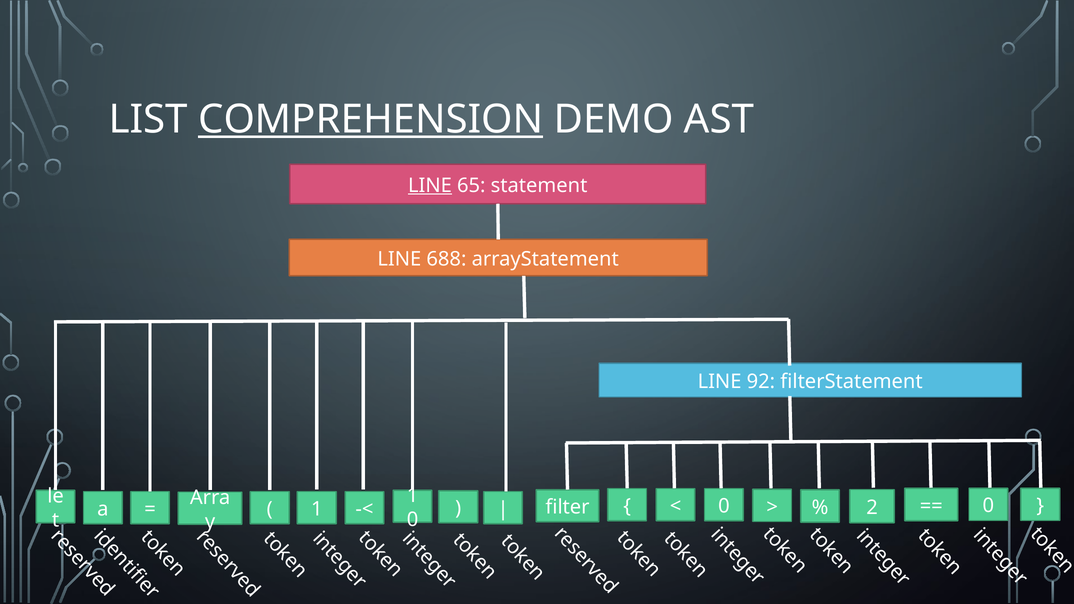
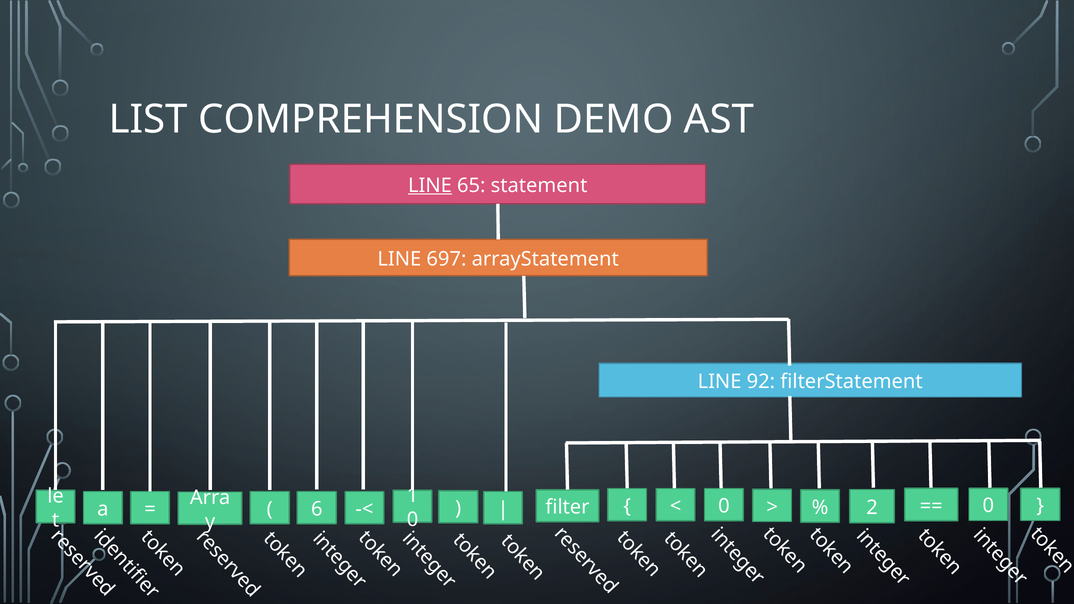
COMPREHENSION underline: present -> none (371, 119)
688: 688 -> 697 (446, 259)
1: 1 -> 6 (317, 509)
